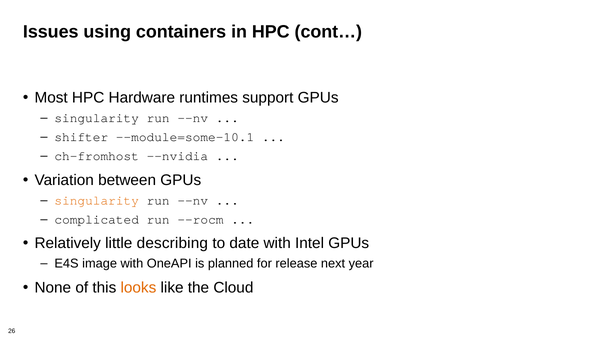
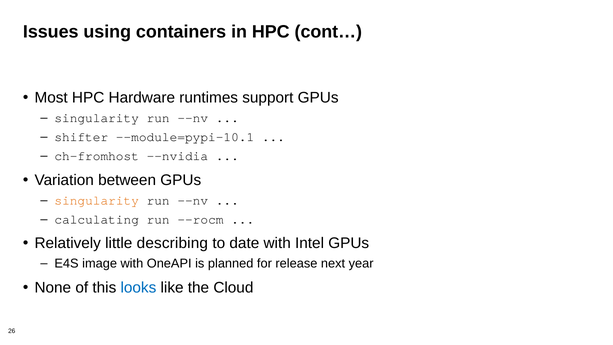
--module=some-10.1: --module=some-10.1 -> --module=pypi-10.1 (185, 137)
complicated: complicated -> calculating (97, 219)
looks colour: orange -> blue (138, 288)
